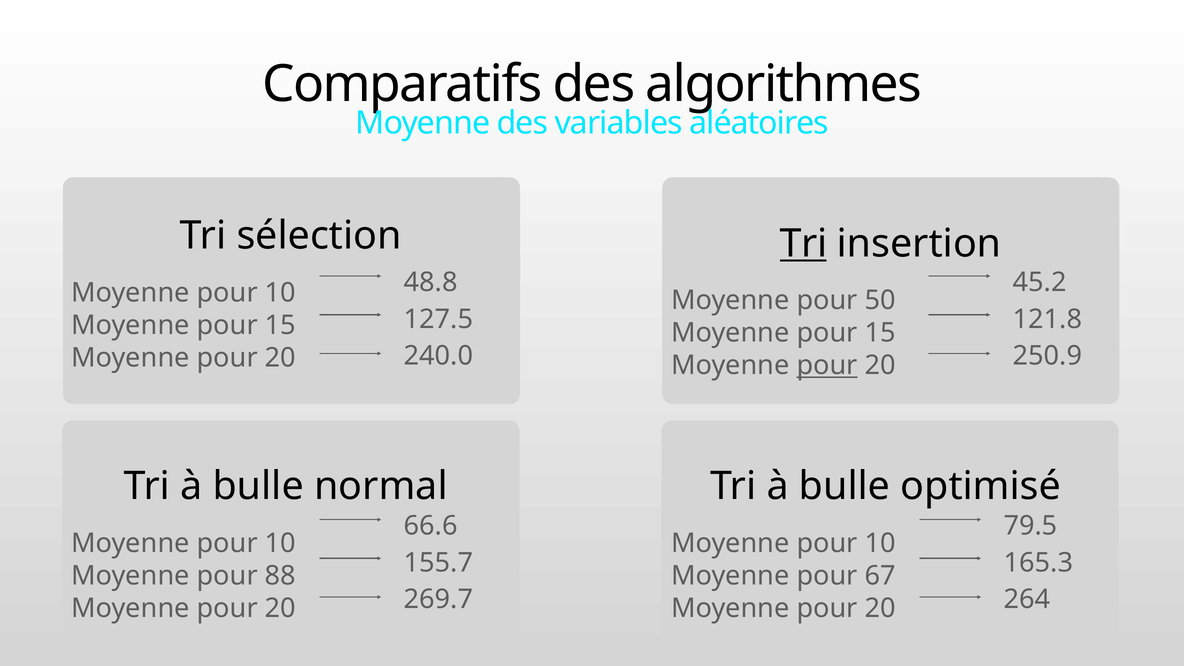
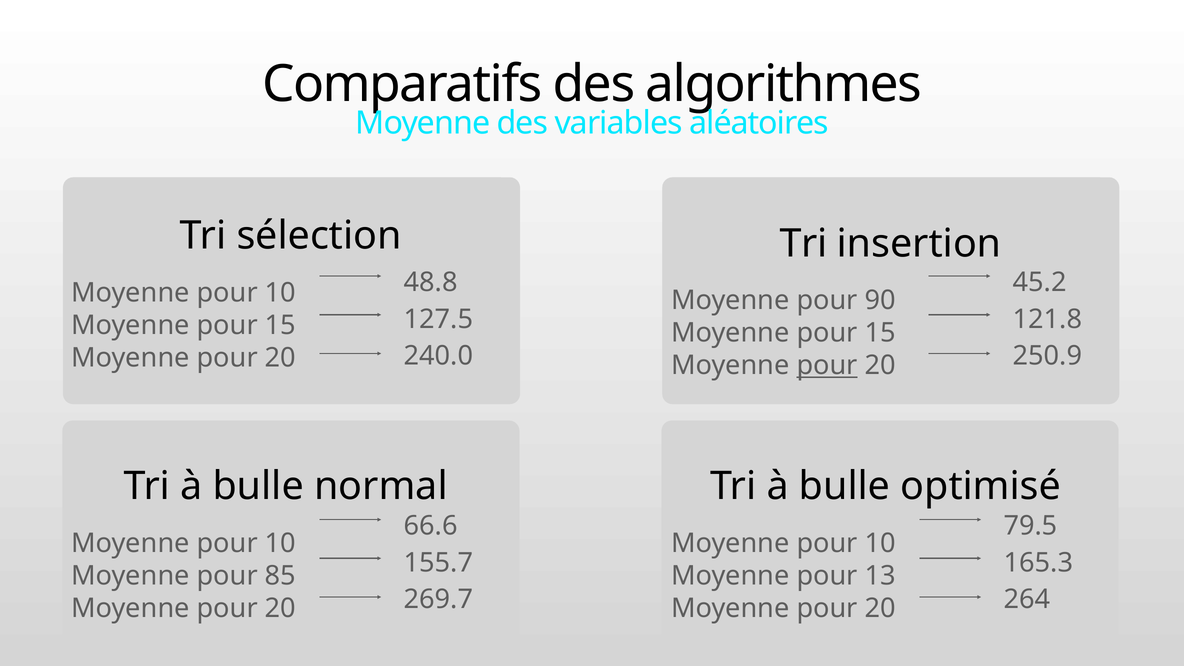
Tri underline: present -> none (804, 243)
50: 50 -> 90 (880, 300)
88: 88 -> 85 (280, 576)
67: 67 -> 13 (880, 576)
